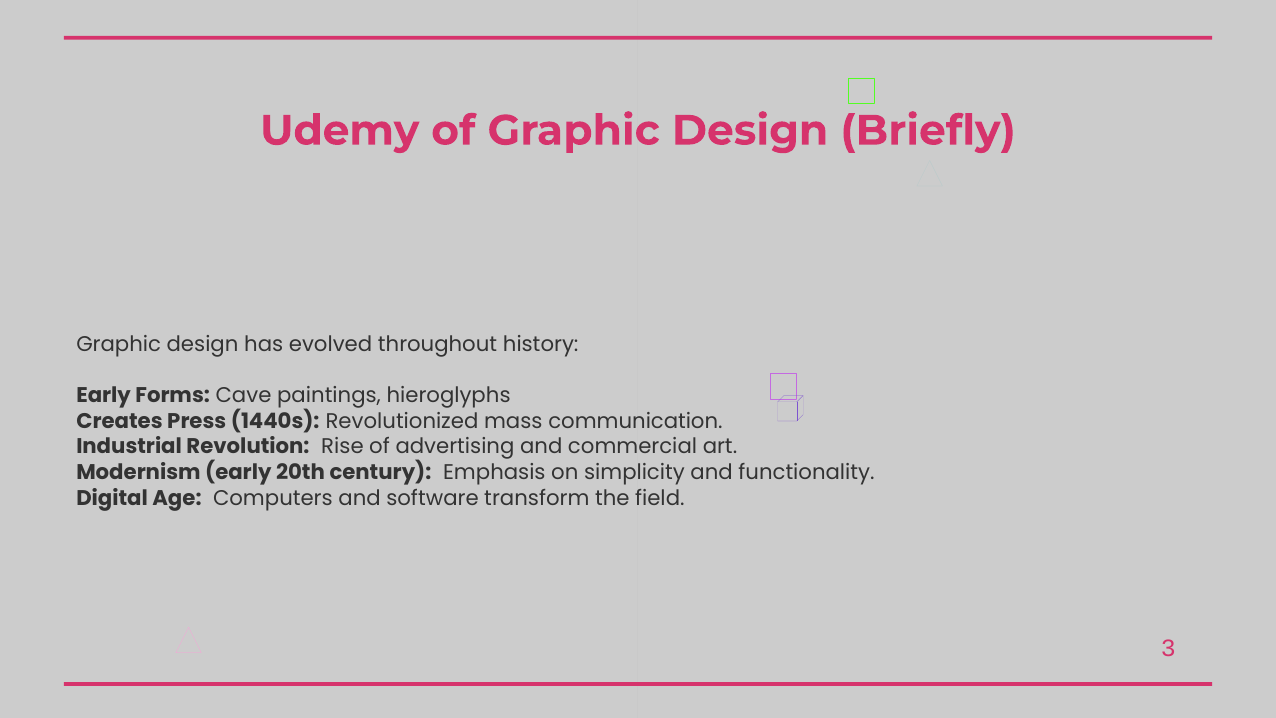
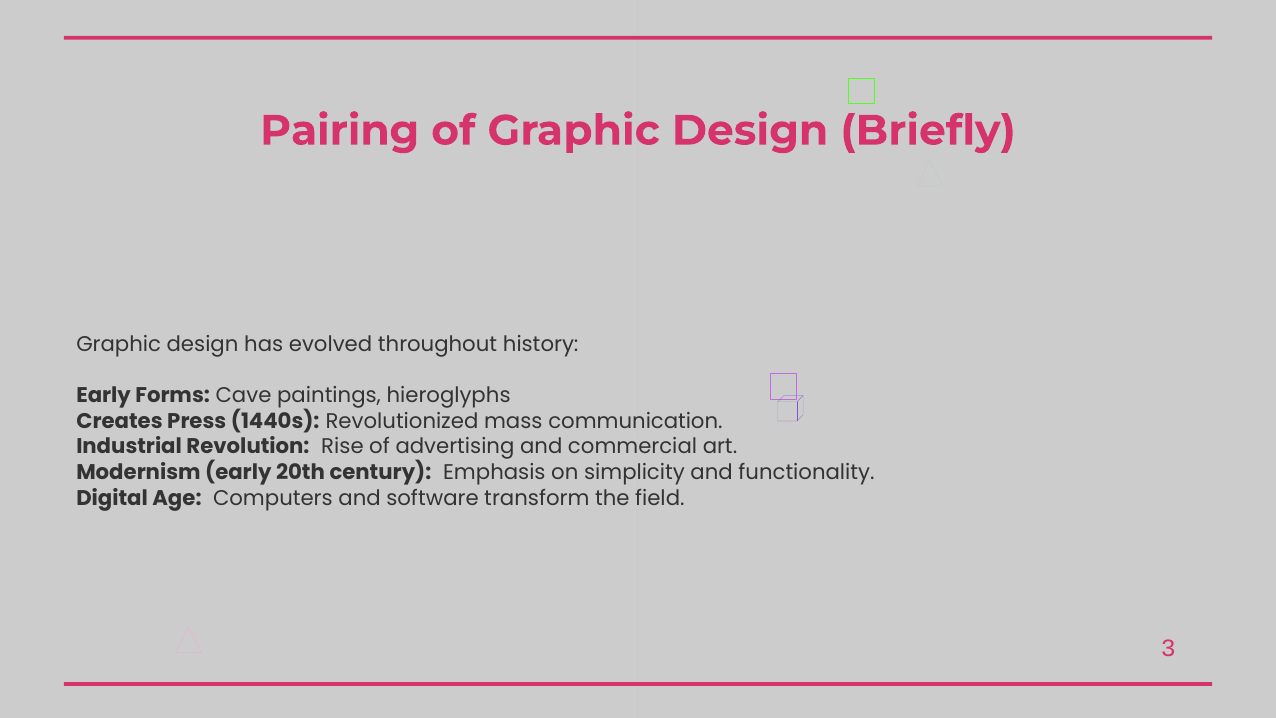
Udemy: Udemy -> Pairing (340, 131)
